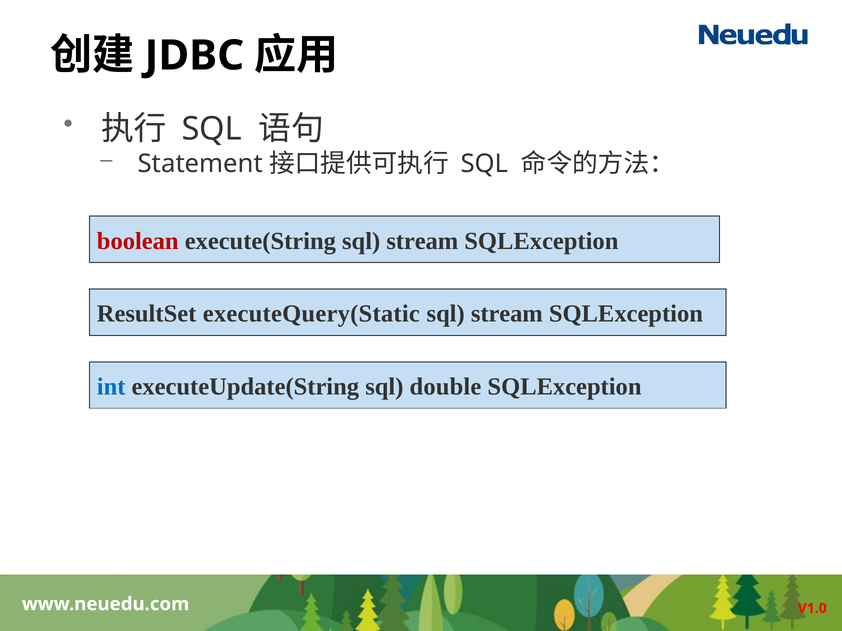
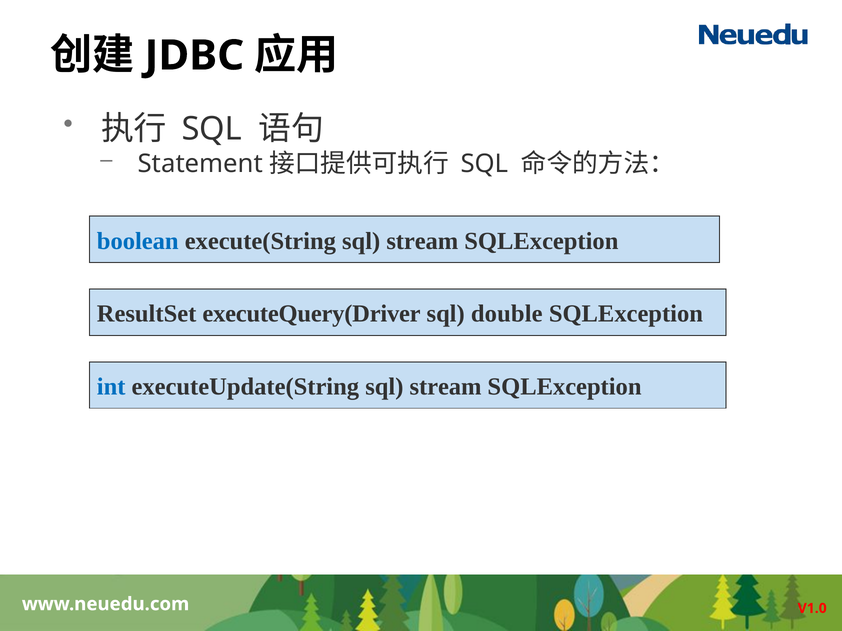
boolean colour: red -> blue (138, 241)
executeQuery(Static: executeQuery(Static -> executeQuery(Driver (312, 314)
stream: stream -> double (507, 314)
executeUpdate(String sql double: double -> stream (446, 387)
